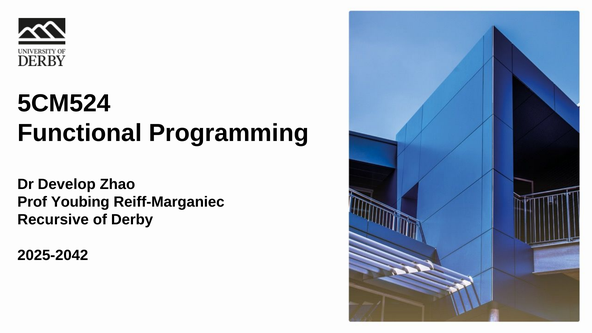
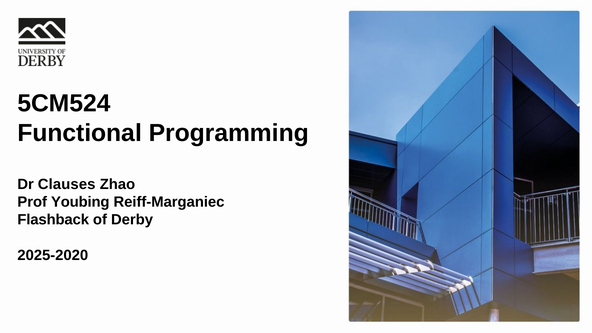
Develop: Develop -> Clauses (67, 184)
Recursive: Recursive -> Flashback (53, 220)
2025-2042: 2025-2042 -> 2025-2020 (53, 255)
